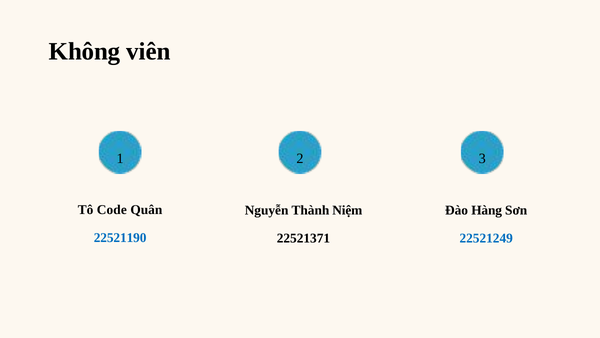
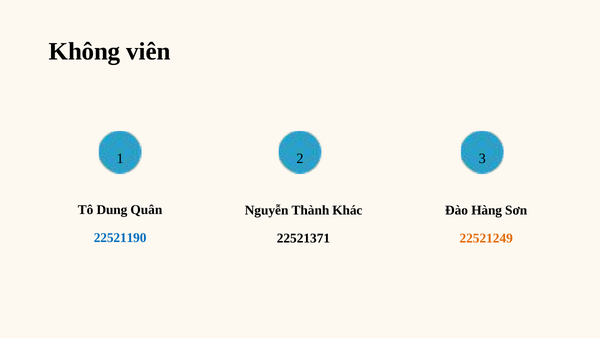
Code: Code -> Dung (112, 210)
Niệm: Niệm -> Khác (347, 210)
22521249 colour: blue -> orange (486, 238)
